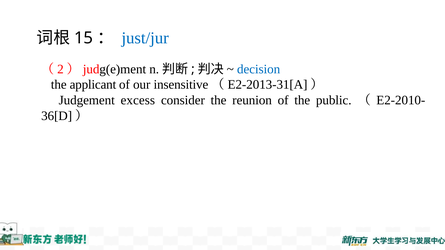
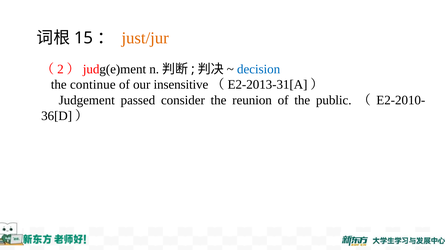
just/jur colour: blue -> orange (145, 38)
applicant: applicant -> continue (93, 85)
excess: excess -> passed (138, 100)
